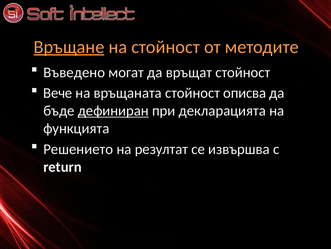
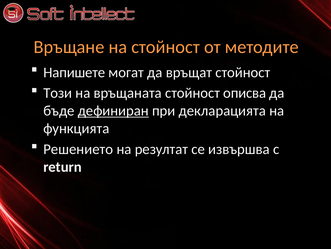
Връщане underline: present -> none (69, 47)
Въведено: Въведено -> Напишете (74, 72)
Вече: Вече -> Този (58, 93)
